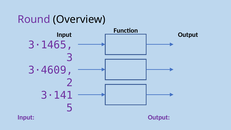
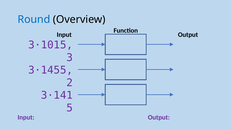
Round colour: purple -> blue (34, 19)
3·1465: 3·1465 -> 3·1015 (50, 45)
3·4609: 3·4609 -> 3·1455 (50, 70)
